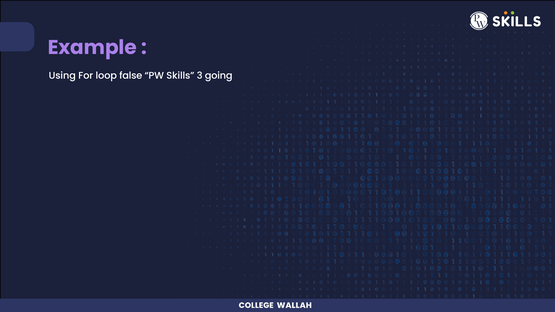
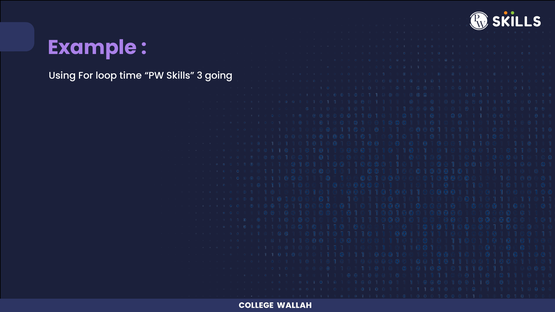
false: false -> time (131, 76)
